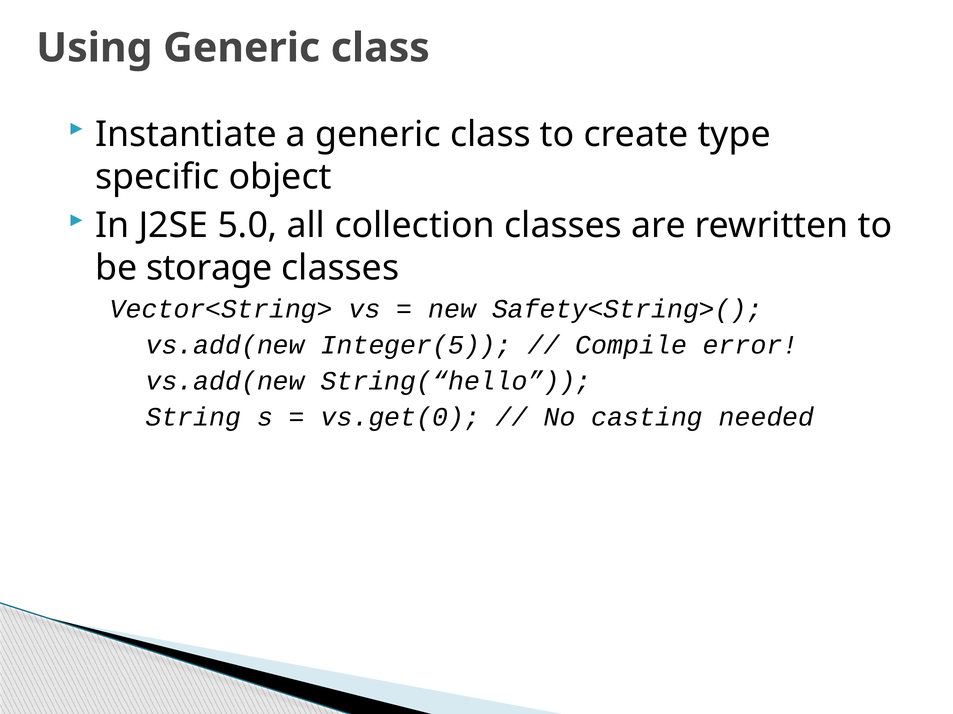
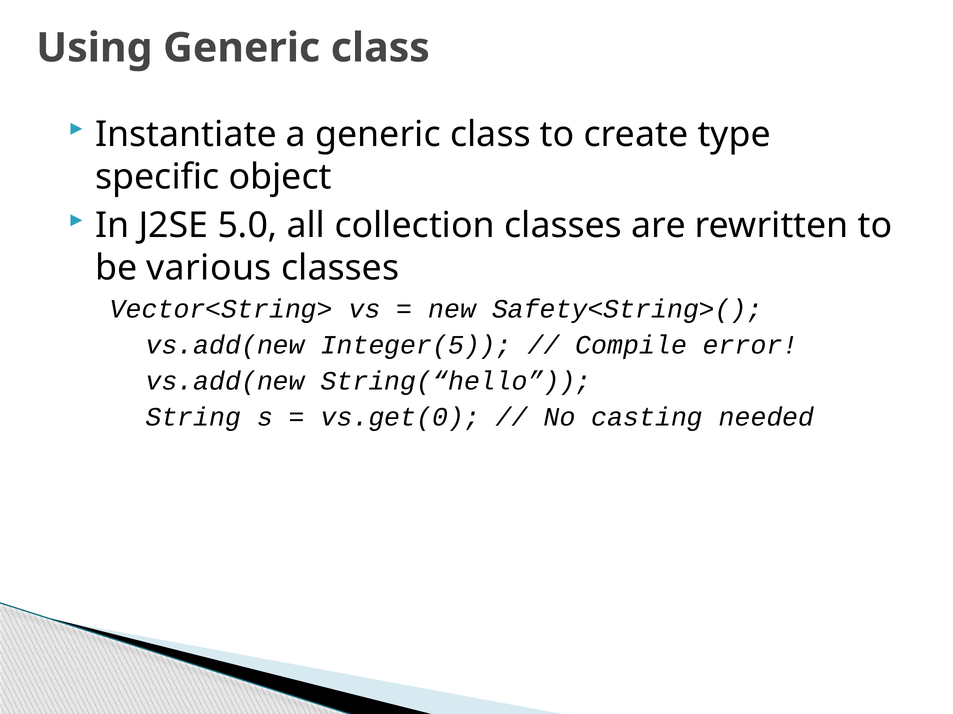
storage: storage -> various (209, 268)
